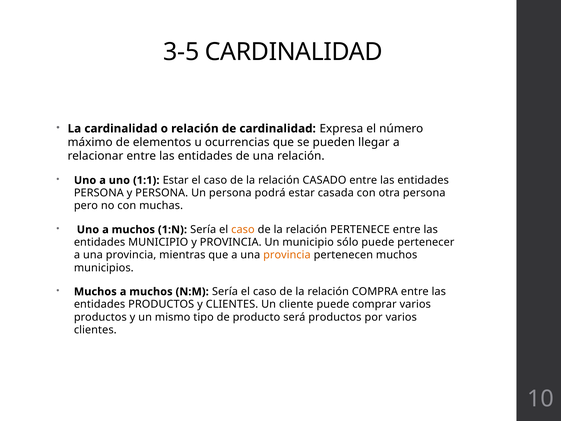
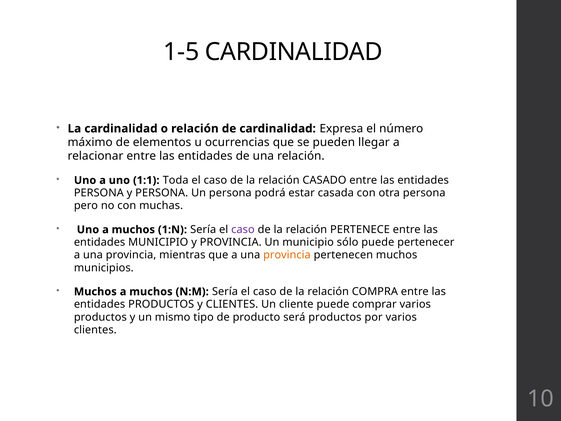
3-5: 3-5 -> 1-5 (181, 52)
1:1 Estar: Estar -> Toda (176, 180)
caso colour: orange -> purple (243, 230)
